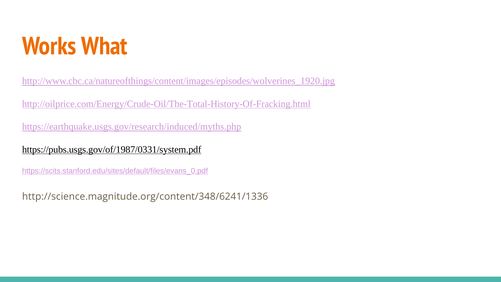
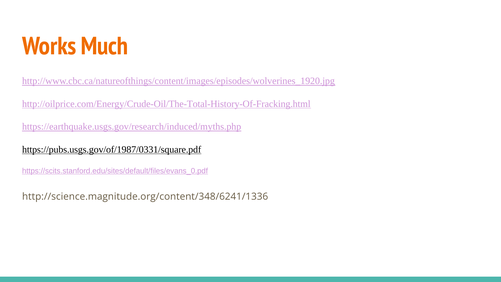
What: What -> Much (104, 46)
https://pubs.usgs.gov/of/1987/0331/system.pdf: https://pubs.usgs.gov/of/1987/0331/system.pdf -> https://pubs.usgs.gov/of/1987/0331/square.pdf (112, 149)
